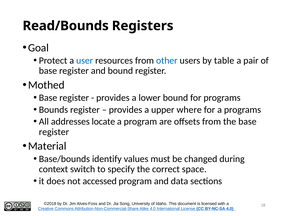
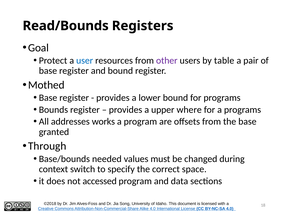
other colour: blue -> purple (167, 60)
locate: locate -> works (103, 122)
register: register -> granted (54, 132)
Material: Material -> Through (47, 146)
identify: identify -> needed (107, 159)
